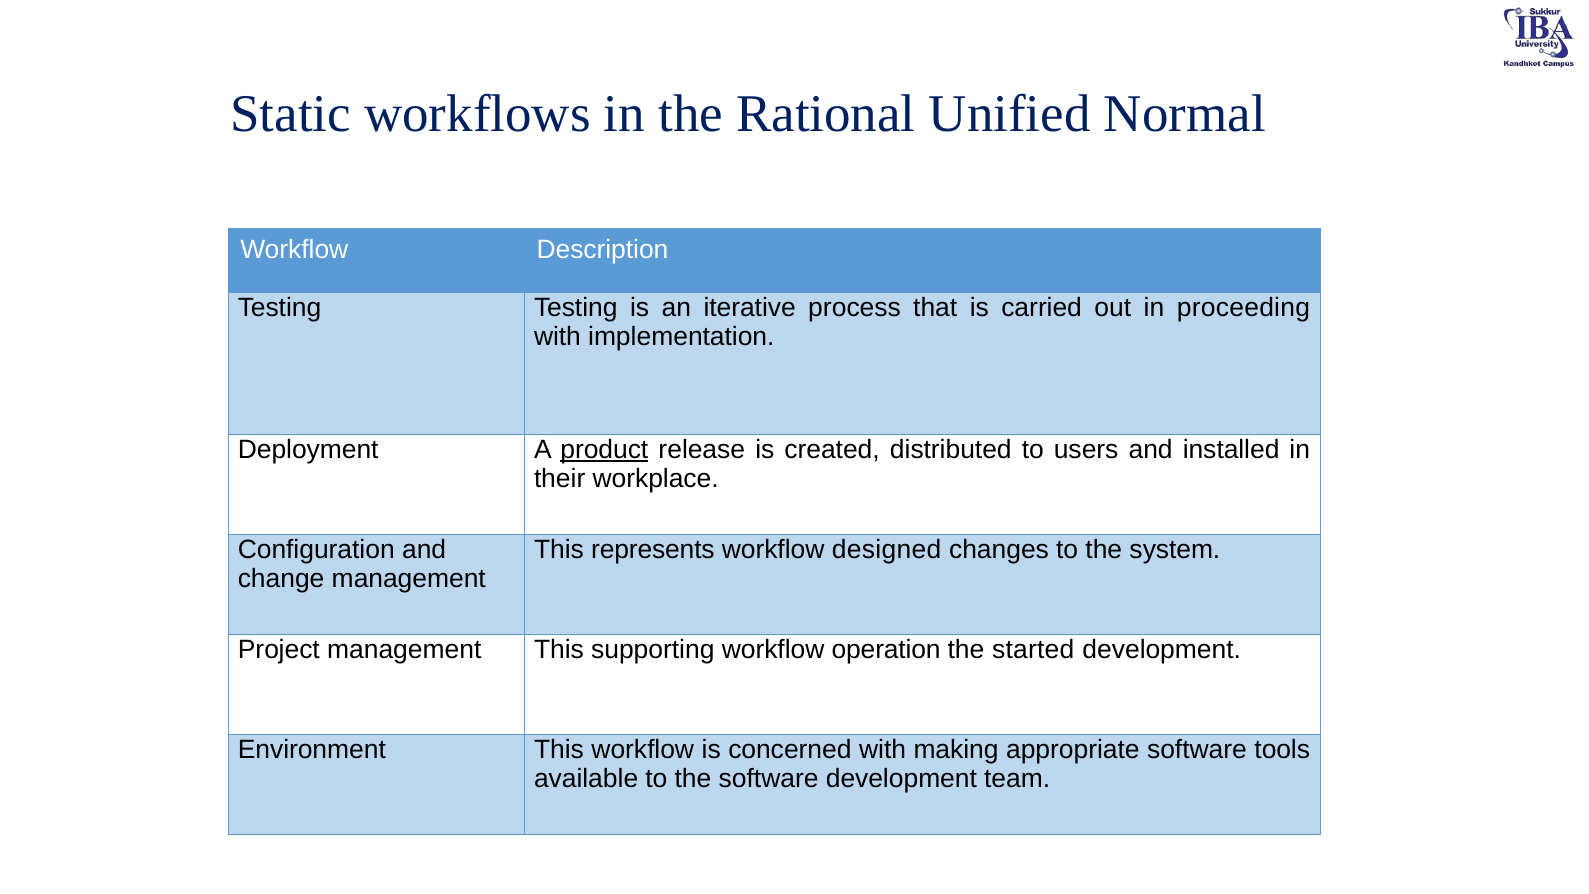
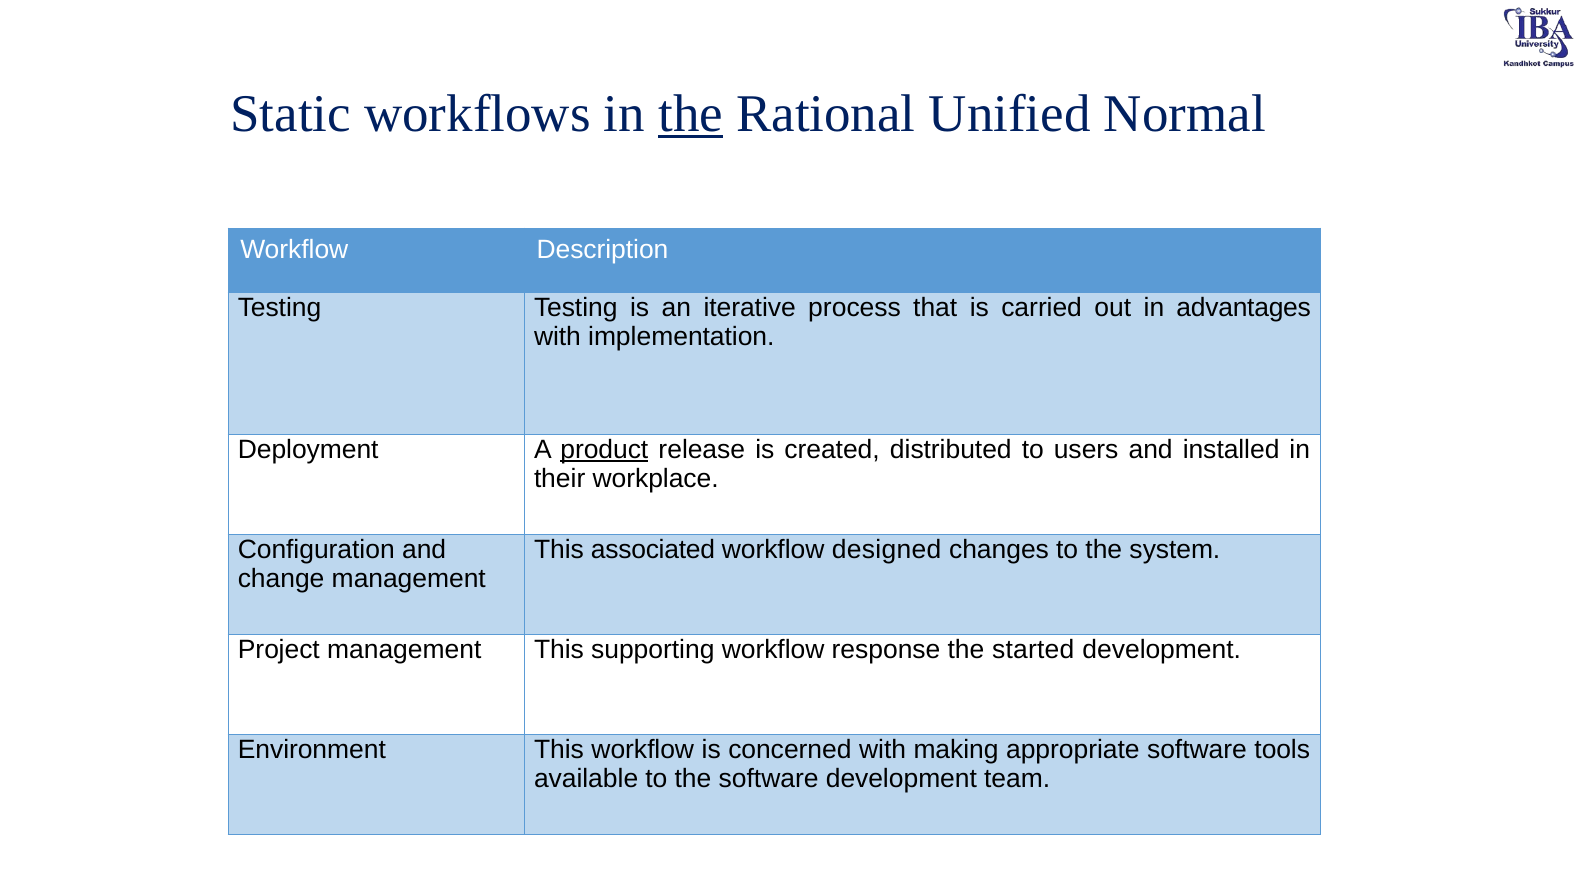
the underline: none -> present (691, 114)
proceeding: proceeding -> advantages (1244, 308)
represents: represents -> associated (653, 549)
operation: operation -> response (886, 649)
